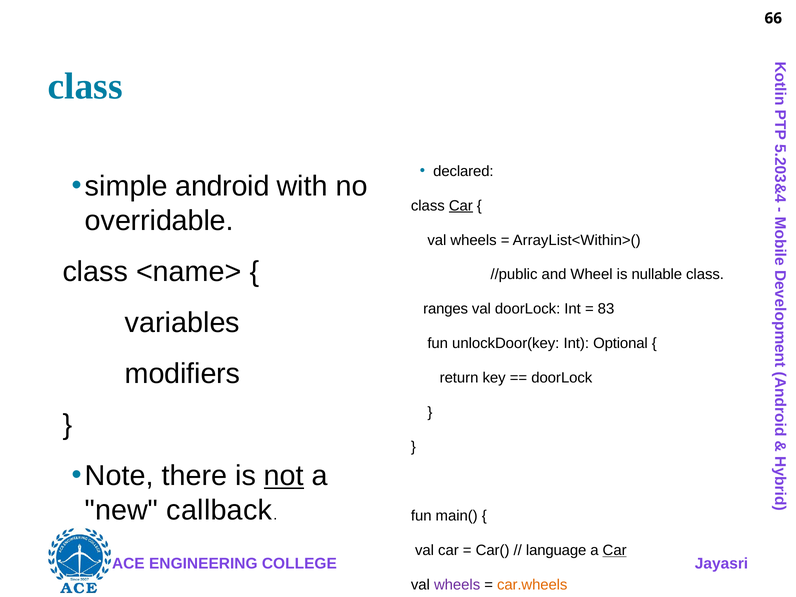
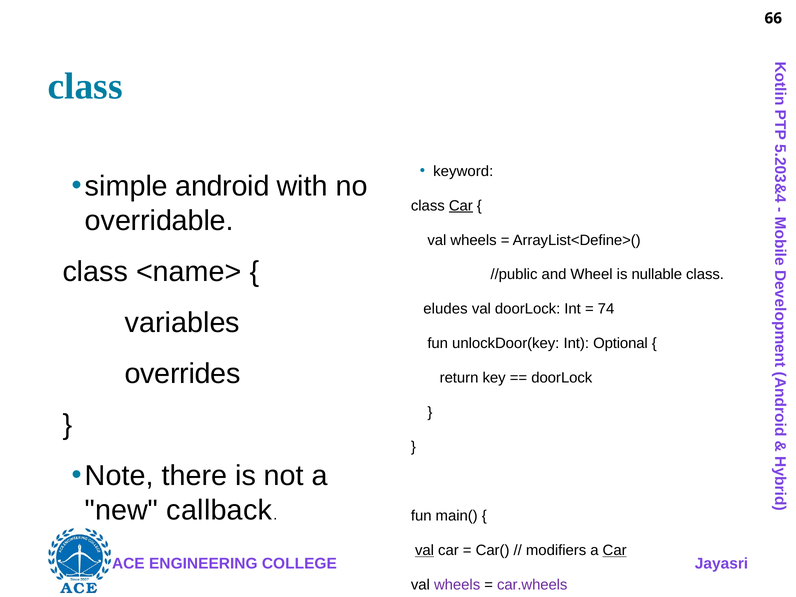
declared: declared -> keyword (463, 171)
ArrayList<Within>(: ArrayList<Within>( -> ArrayList<Define>( (577, 240)
ranges: ranges -> eludes (445, 309)
83: 83 -> 74 (606, 309)
modifiers: modifiers -> overrides (183, 374)
not underline: present -> none (284, 476)
val underline: none -> present (425, 550)
language: language -> modifiers (556, 550)
car.wheels colour: orange -> purple (532, 585)
